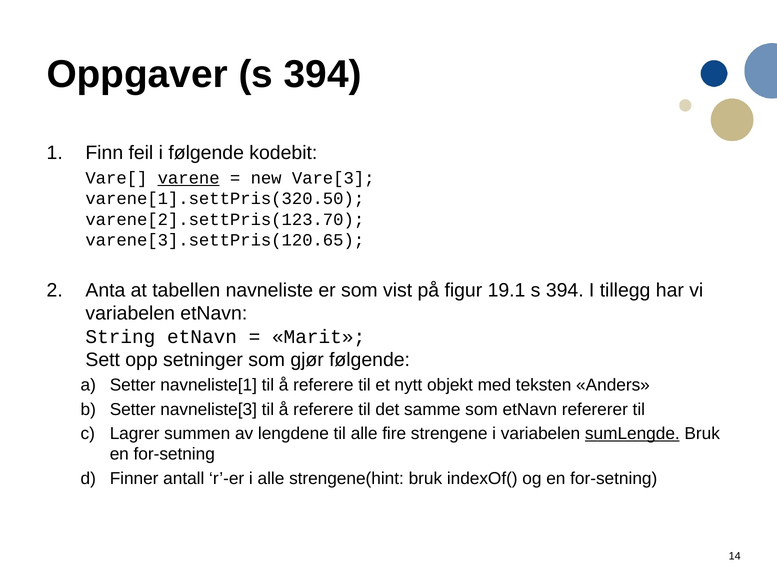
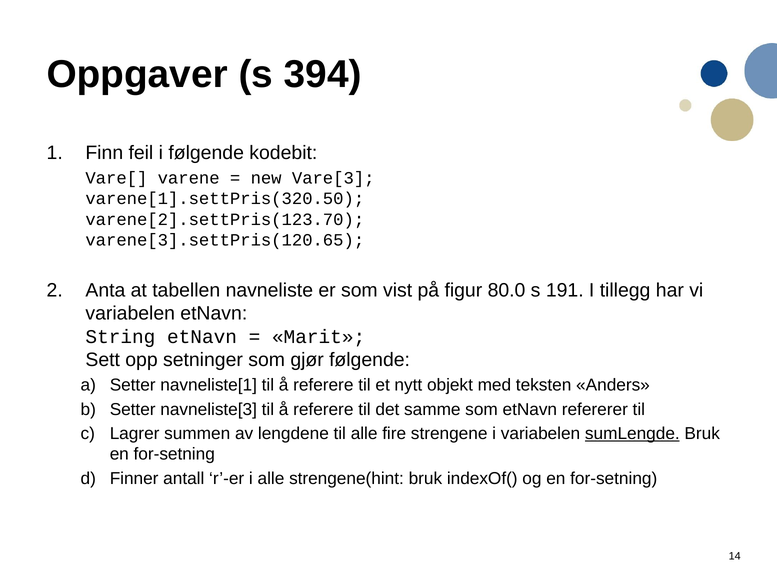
varene underline: present -> none (189, 178)
19.1: 19.1 -> 80.0 (507, 291)
394: 394 -> 191 (565, 291)
